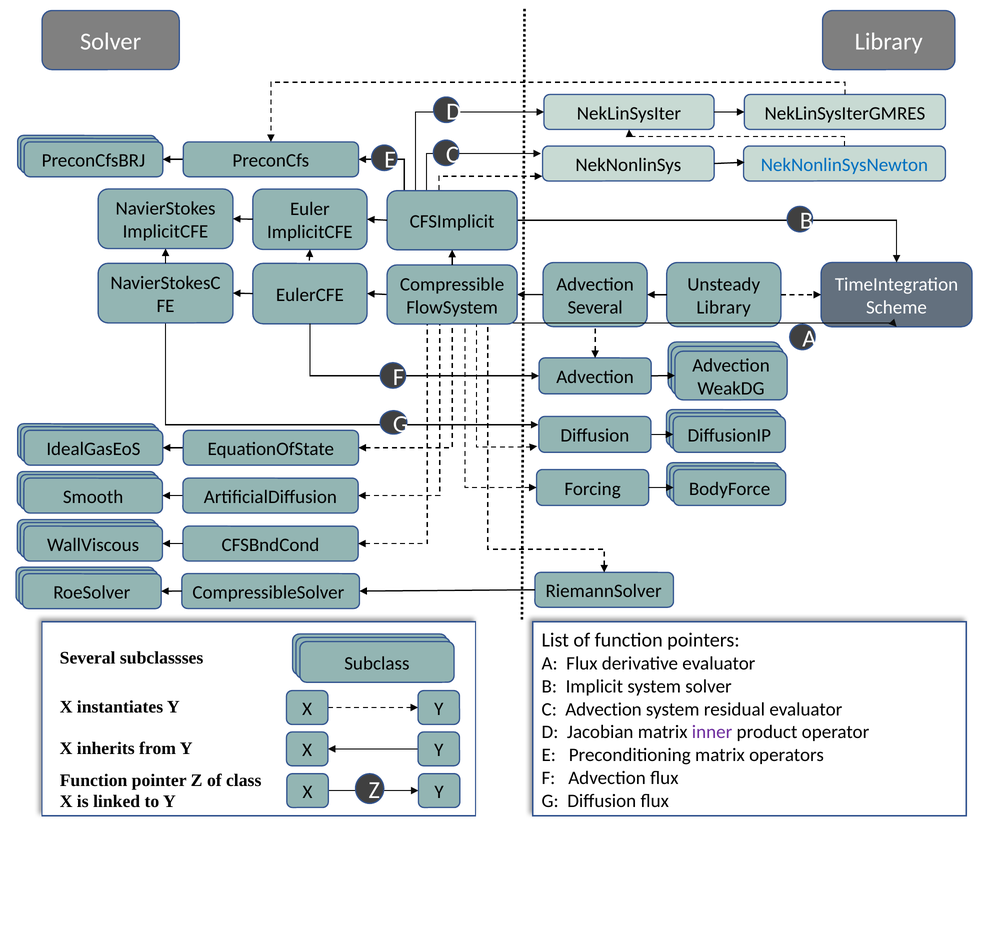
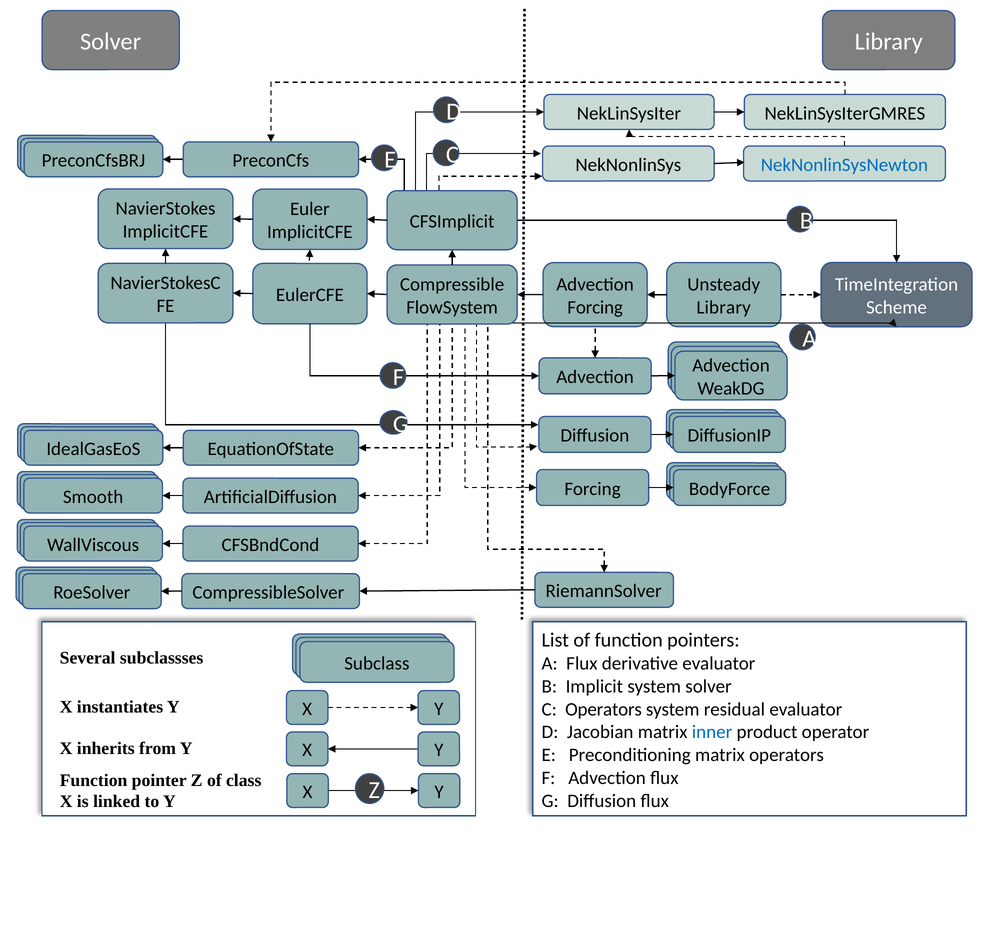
Several: Several -> Forcing (595, 307)
C Advection: Advection -> Operators (604, 709)
inner colour: purple -> blue (712, 732)
